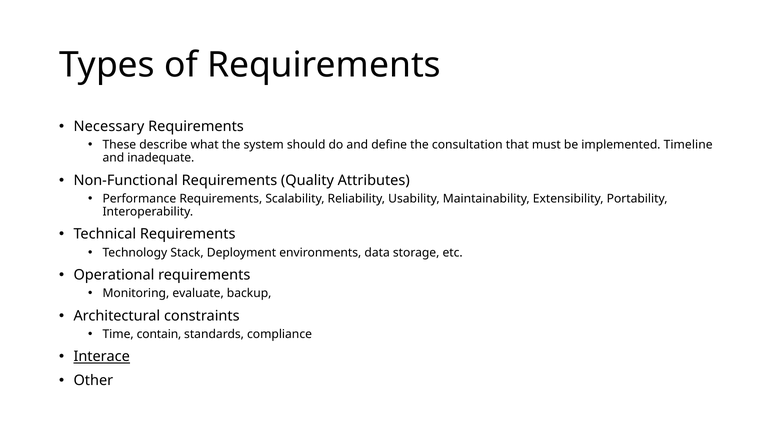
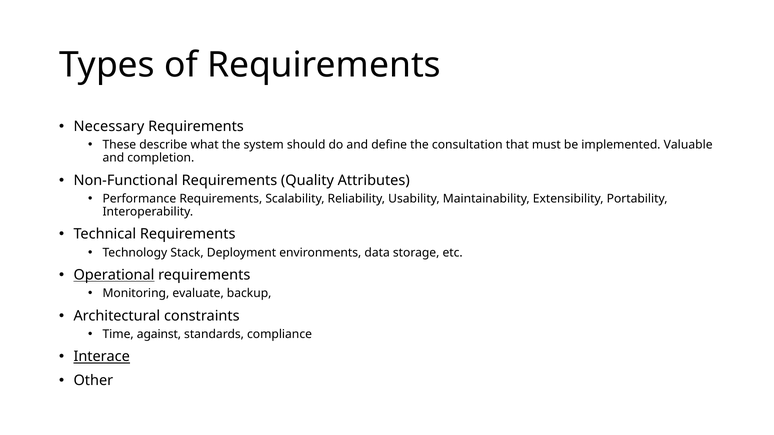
Timeline: Timeline -> Valuable (688, 145)
inadequate: inadequate -> completion (161, 158)
Operational underline: none -> present (114, 275)
contain: contain -> against (159, 334)
